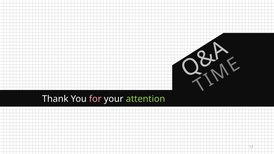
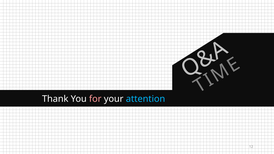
attention colour: light green -> light blue (146, 99)
